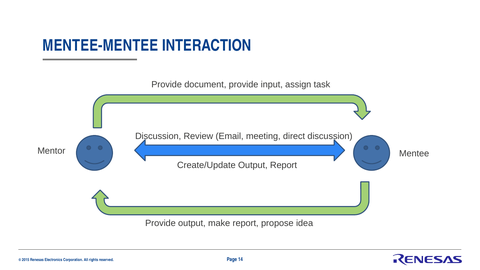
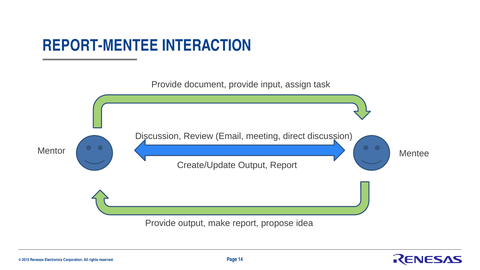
MENTEE-MENTEE: MENTEE-MENTEE -> REPORT-MENTEE (100, 46)
